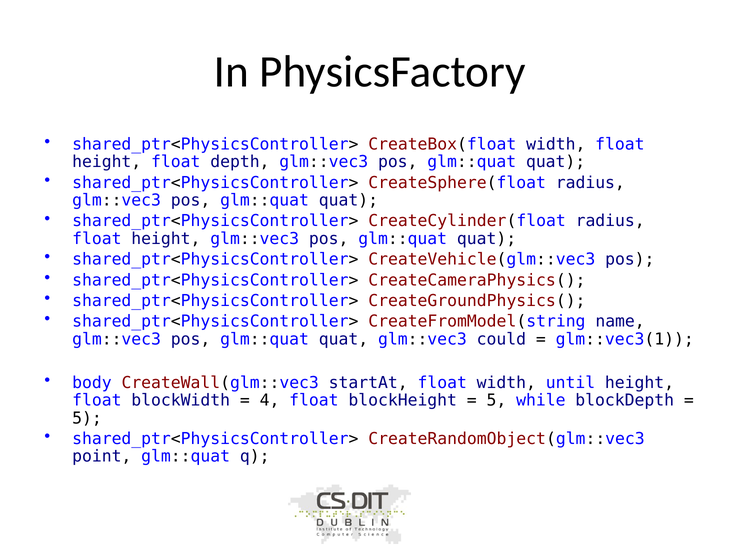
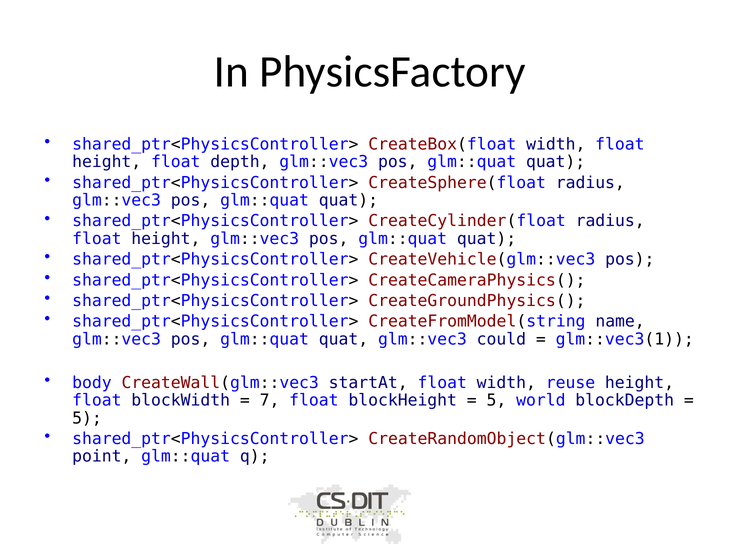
until: until -> reuse (570, 383)
4: 4 -> 7 (270, 400)
while: while -> world (541, 400)
